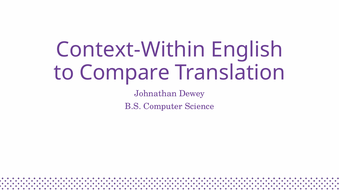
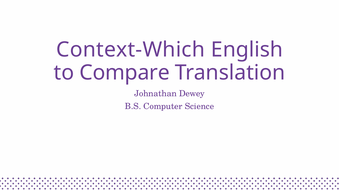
Context-Within: Context-Within -> Context-Which (131, 50)
